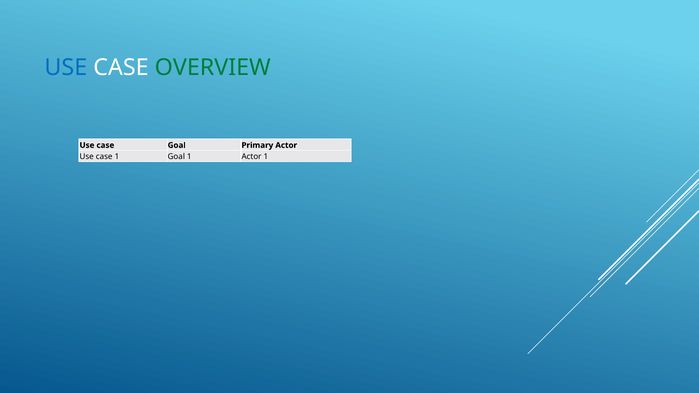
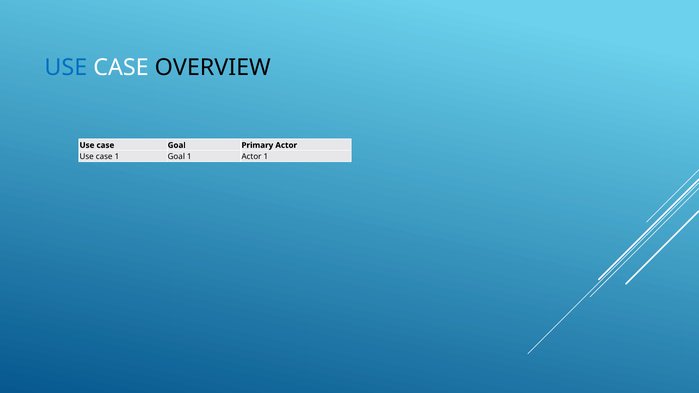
OVERVIEW colour: green -> black (213, 67)
